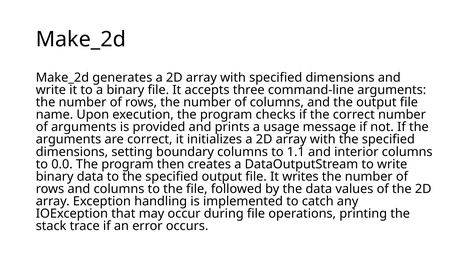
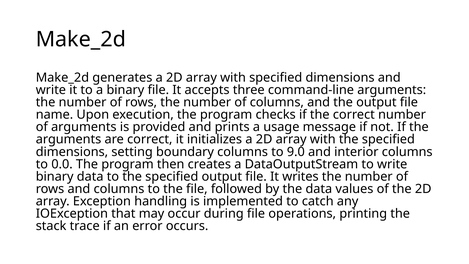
1.1: 1.1 -> 9.0 (296, 152)
